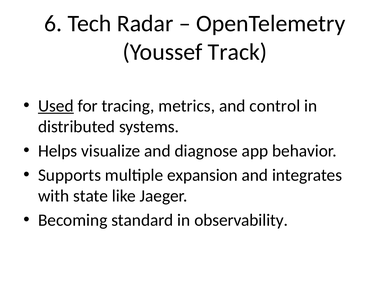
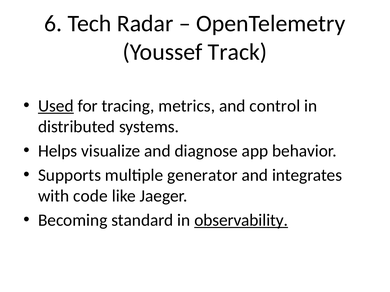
expansion: expansion -> generator (202, 175)
state: state -> code (90, 196)
observability underline: none -> present (241, 221)
